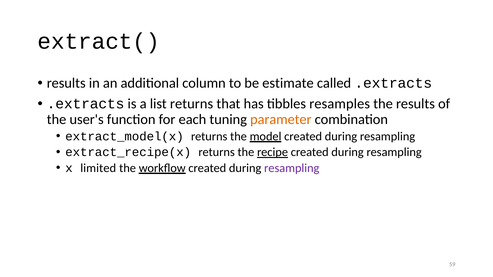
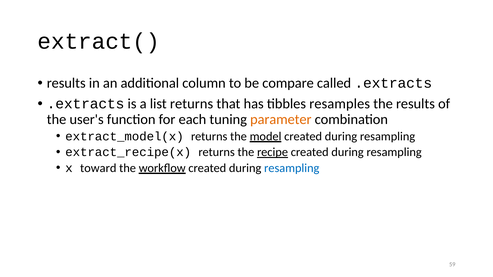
estimate: estimate -> compare (288, 83)
limited: limited -> toward (98, 168)
resampling colour: purple -> blue (292, 168)
